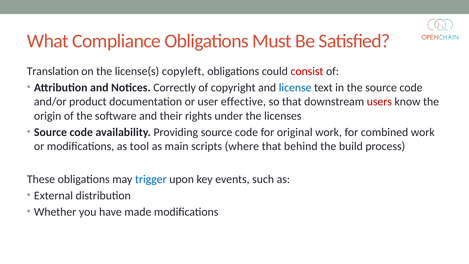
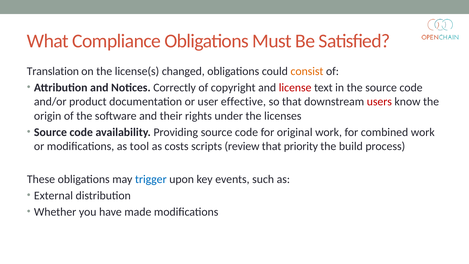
copyleft: copyleft -> changed (183, 71)
consist colour: red -> orange (307, 71)
license colour: blue -> red (295, 88)
main: main -> costs (177, 146)
where: where -> review (242, 146)
behind: behind -> priority (301, 146)
